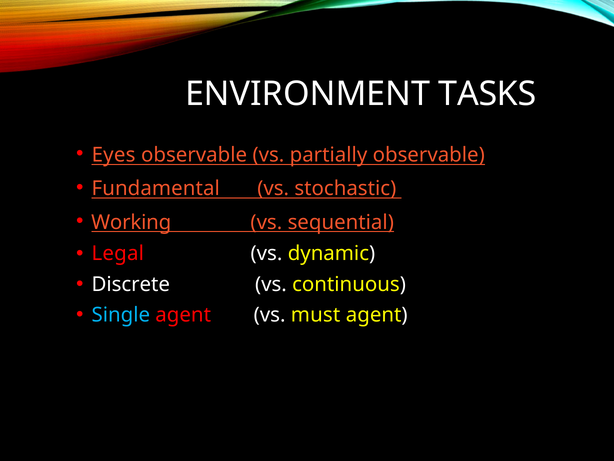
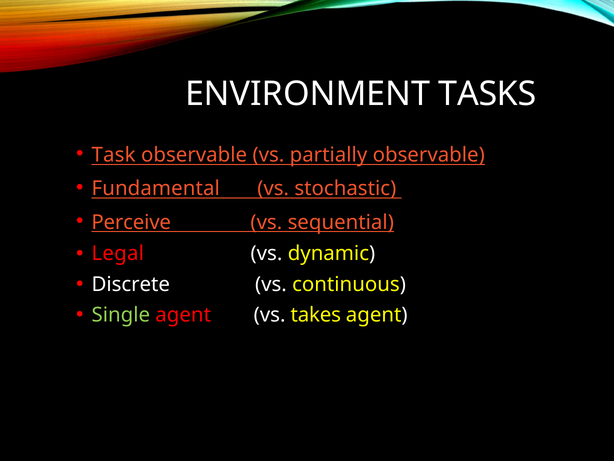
Eyes: Eyes -> Task (114, 155)
Working: Working -> Perceive (131, 222)
Single colour: light blue -> light green (121, 315)
must: must -> takes (316, 315)
